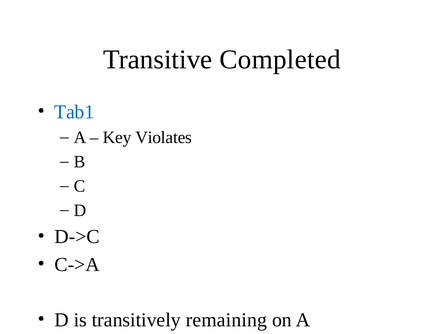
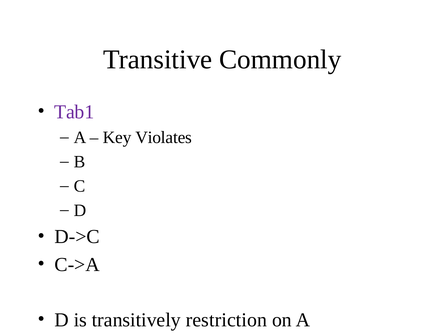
Completed: Completed -> Commonly (280, 59)
Tab1 colour: blue -> purple (74, 112)
remaining: remaining -> restriction (226, 320)
